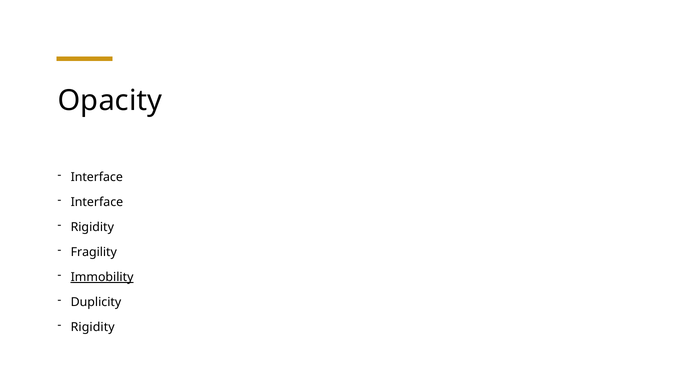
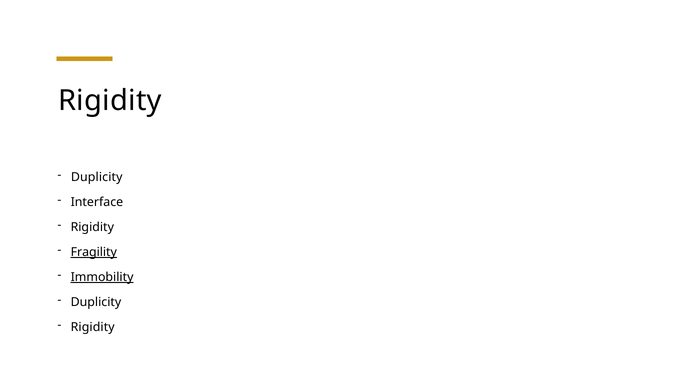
Opacity: Opacity -> Rigidity (110, 101)
Interface: Interface -> Duplicity (97, 177)
Fragility underline: none -> present (94, 252)
